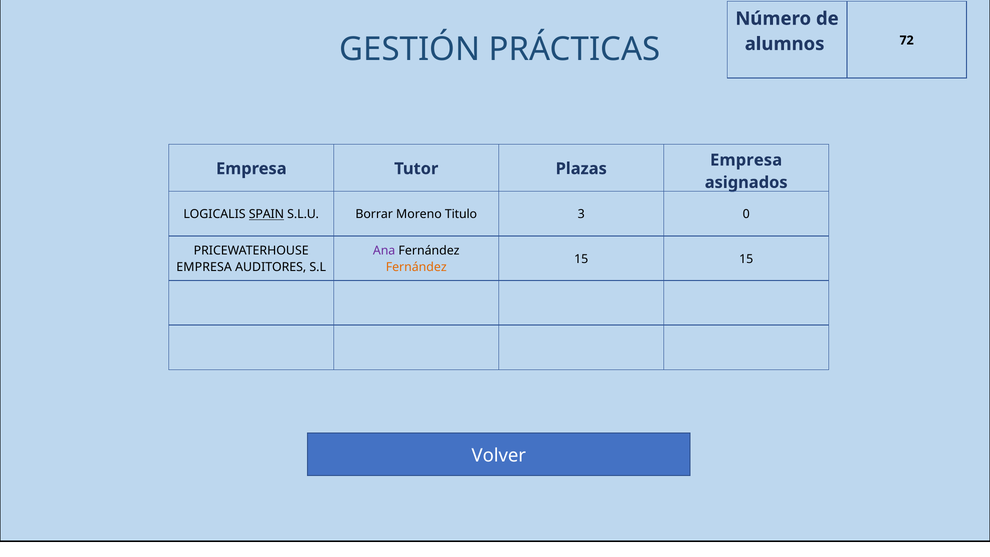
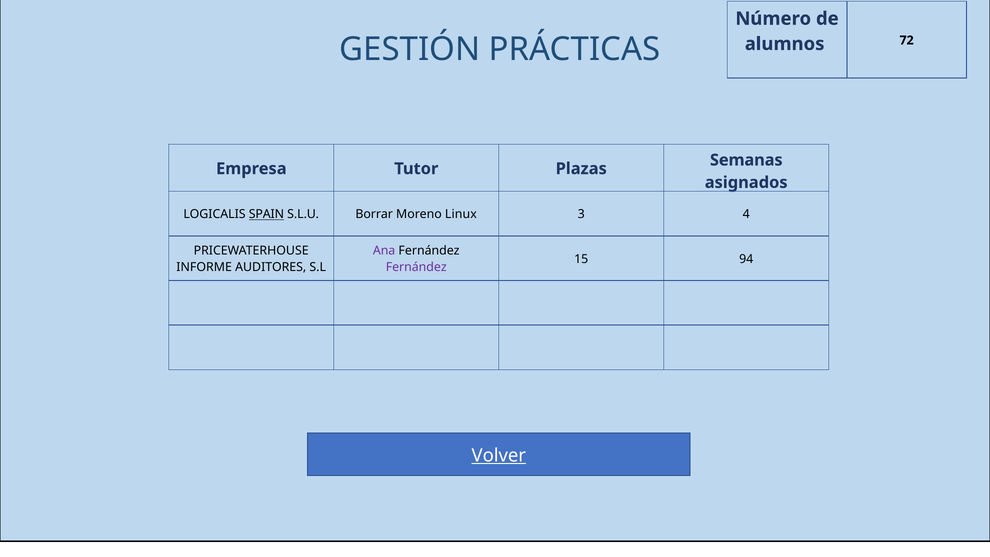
Empresa: Empresa -> Semanas (746, 160)
Titulo: Titulo -> Linux (461, 214)
0: 0 -> 4 (746, 214)
15 15: 15 -> 94 (746, 259)
EMPRESA: EMPRESA -> INFORME (204, 267)
Fernández colour: orange -> purple (416, 267)
Volver underline: none -> present (499, 456)
